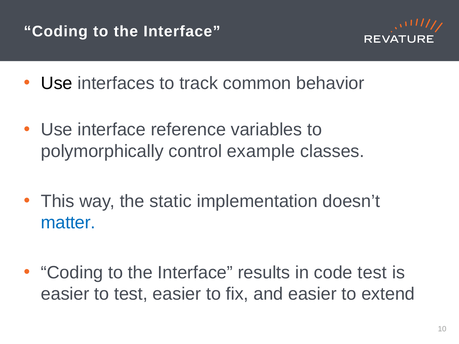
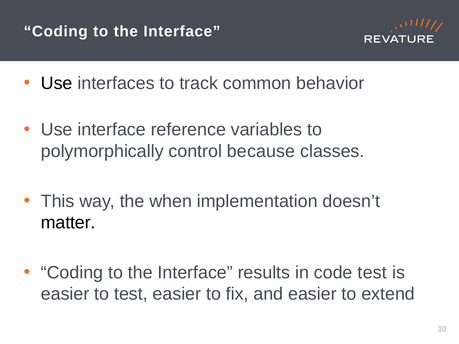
example: example -> because (261, 151)
static: static -> when (171, 201)
matter colour: blue -> black (68, 223)
